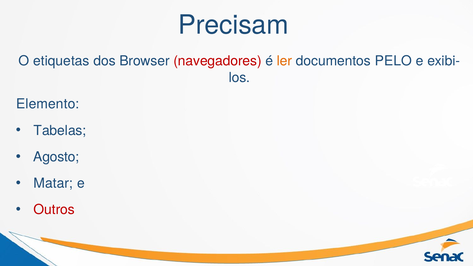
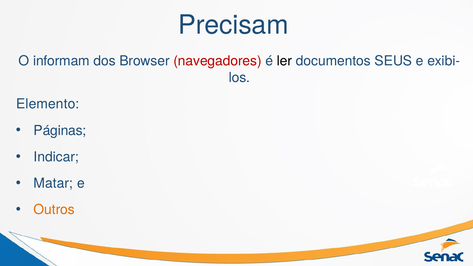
etiquetas: etiquetas -> informam (61, 61)
ler colour: orange -> black (284, 61)
PELO: PELO -> SEUS (393, 61)
Tabelas: Tabelas -> Páginas (60, 131)
Agosto: Agosto -> Indicar (56, 157)
Outros colour: red -> orange (54, 210)
